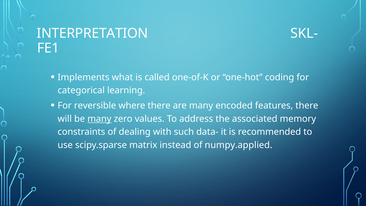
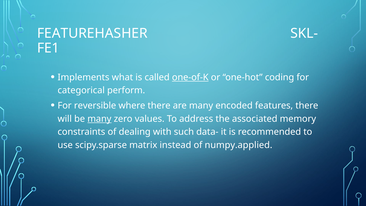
INTERPRETATION: INTERPRETATION -> FEATUREHASHER (92, 33)
one-of-K underline: none -> present (190, 77)
learning: learning -> perform (126, 90)
